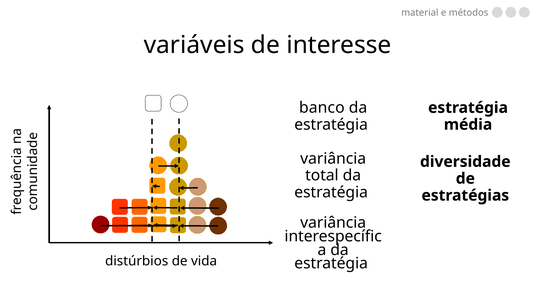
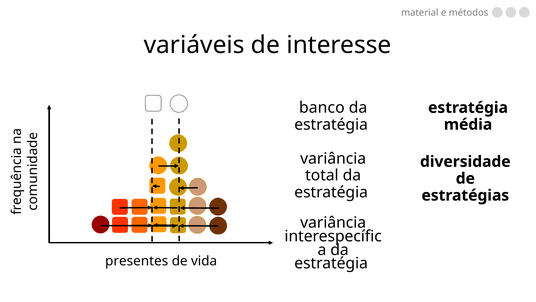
distúrbios: distúrbios -> presentes (137, 261)
